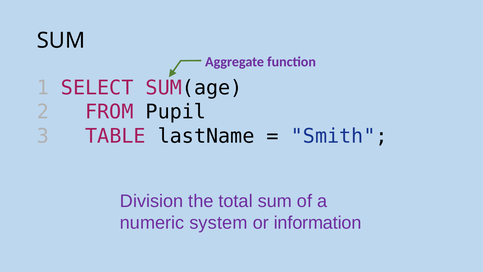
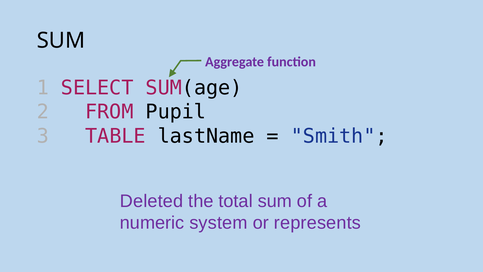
Division: Division -> Deleted (152, 201)
information: information -> represents (317, 223)
